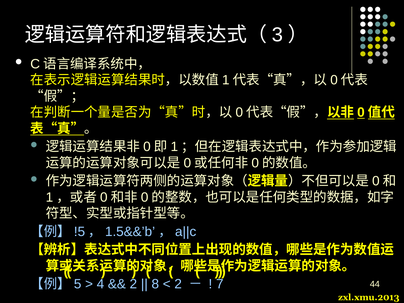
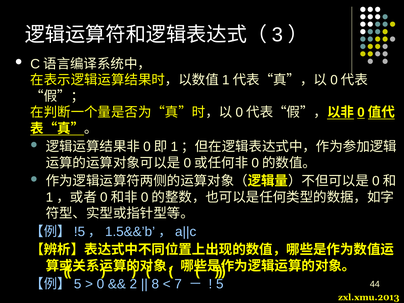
4: 4 -> 0 (100, 284)
2: 2 -> 7 (178, 284)
7: 7 -> 5 (220, 284)
